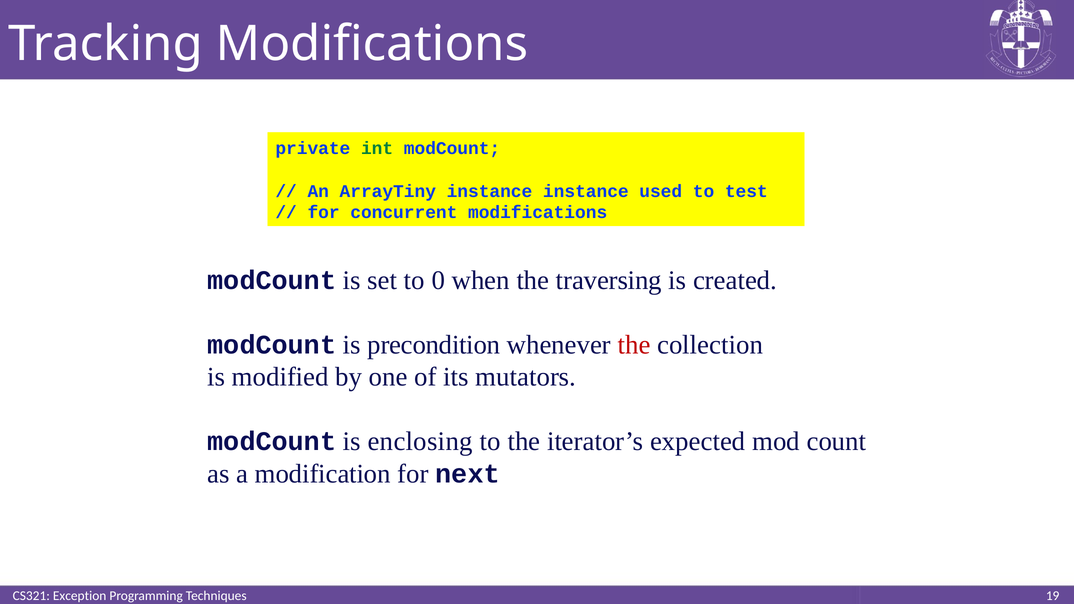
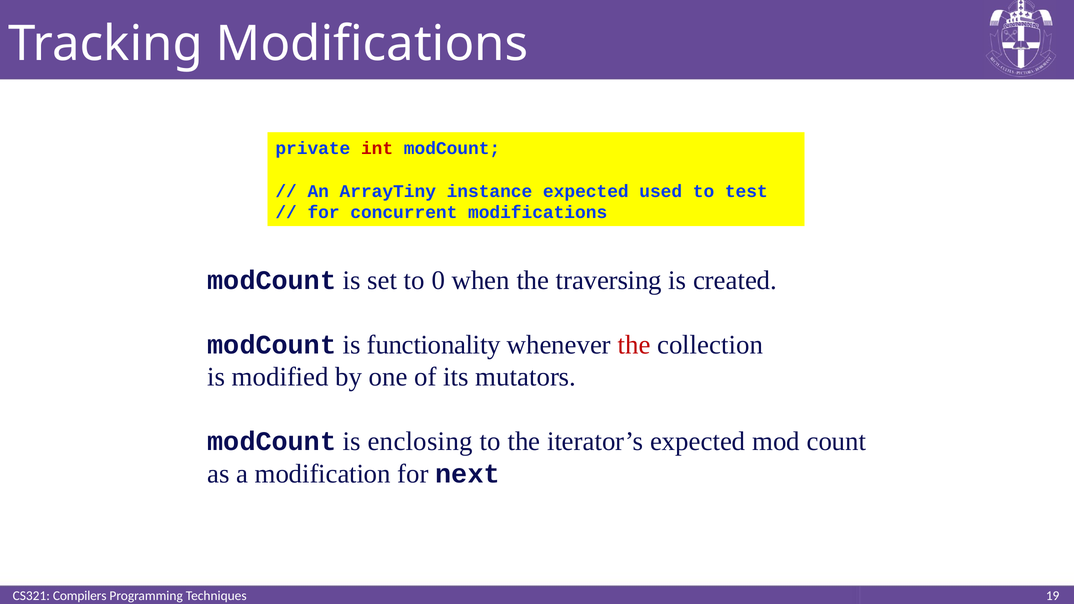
int colour: green -> red (377, 148)
instance instance: instance -> expected (586, 191)
precondition: precondition -> functionality (434, 345)
Exception: Exception -> Compilers (80, 596)
